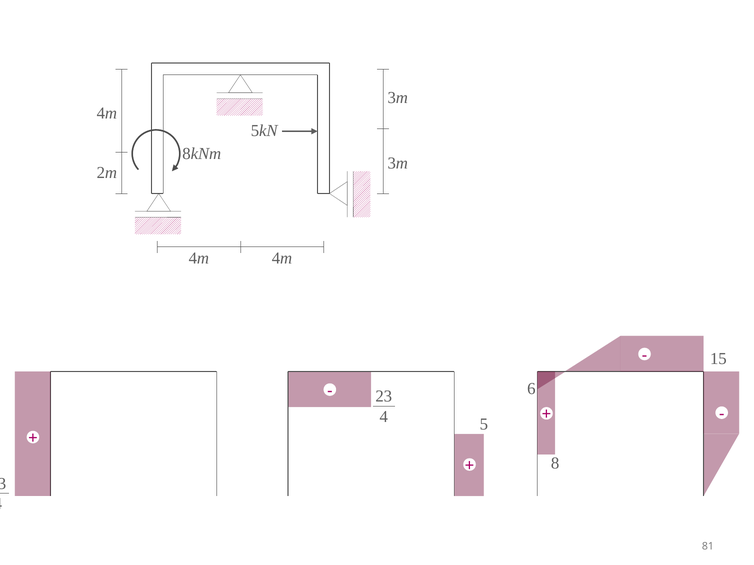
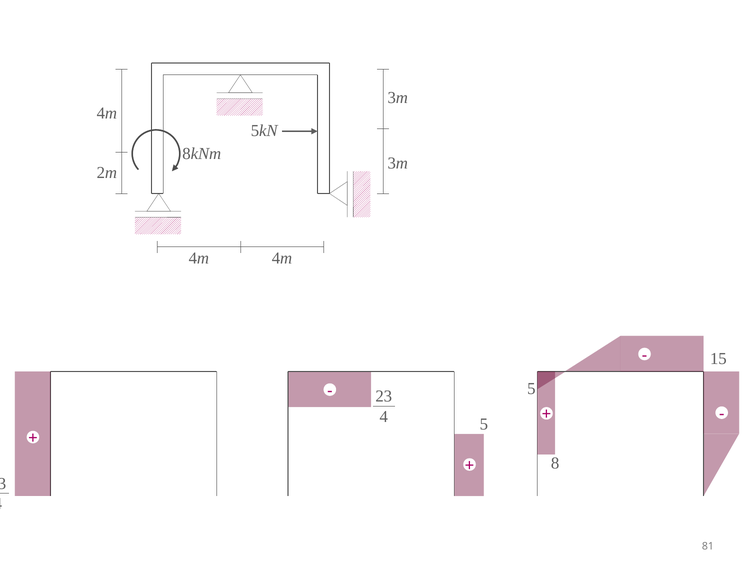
6: 6 -> 5 (531, 389)
